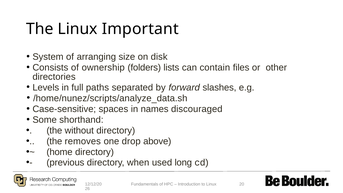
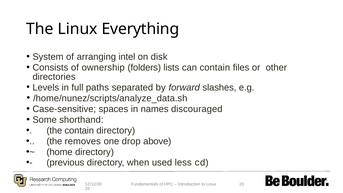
Important: Important -> Everything (140, 29)
size: size -> intel (127, 57)
the without: without -> contain (79, 131)
long: long -> less (183, 163)
